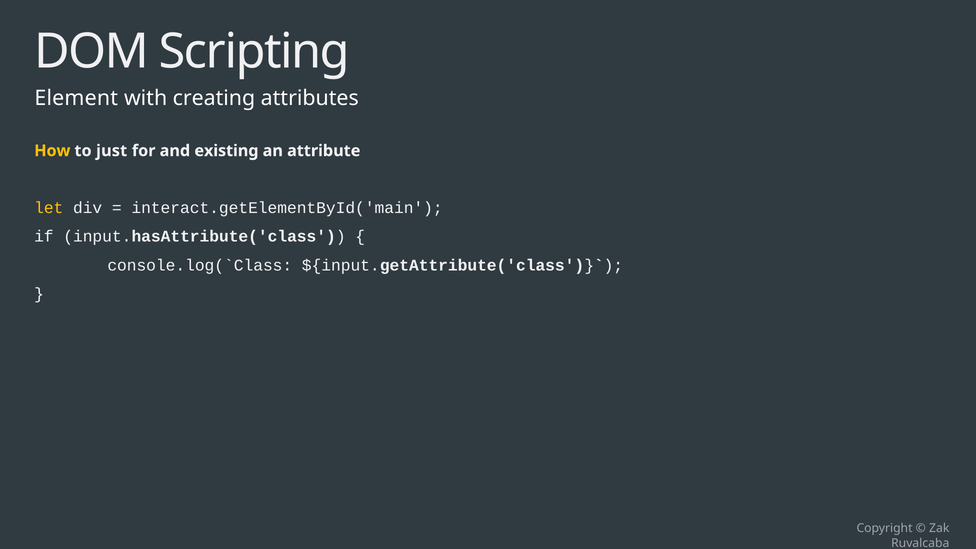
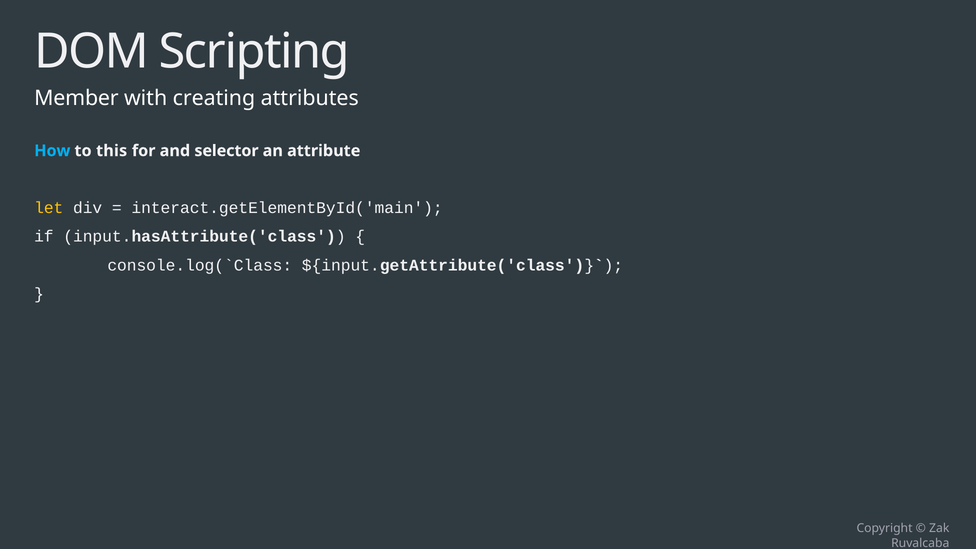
Element: Element -> Member (76, 98)
How colour: yellow -> light blue (52, 151)
just: just -> this (112, 151)
existing: existing -> selector (226, 151)
